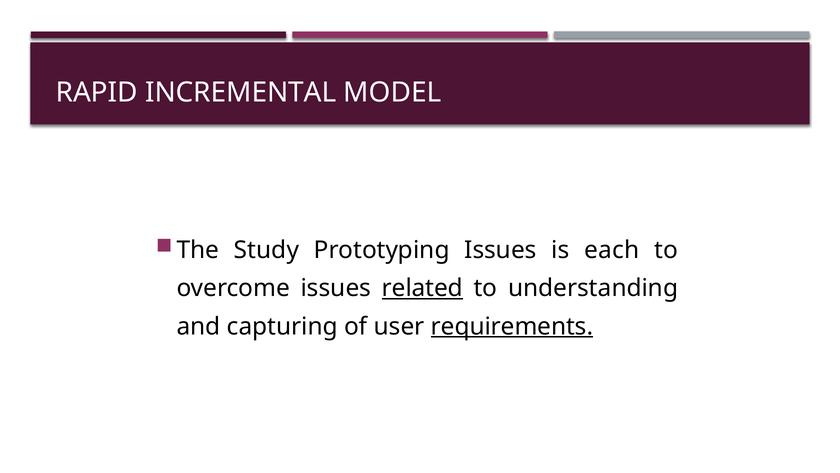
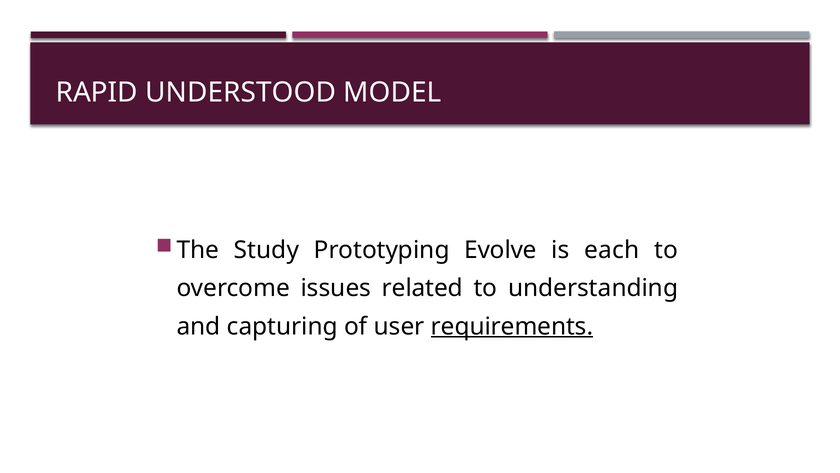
INCREMENTAL: INCREMENTAL -> UNDERSTOOD (241, 92)
Prototyping Issues: Issues -> Evolve (501, 250)
related underline: present -> none (422, 288)
